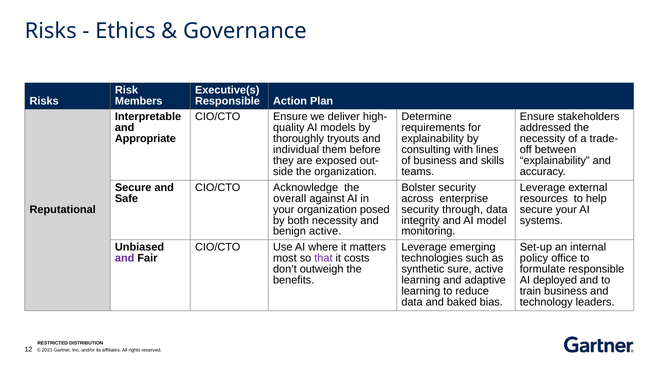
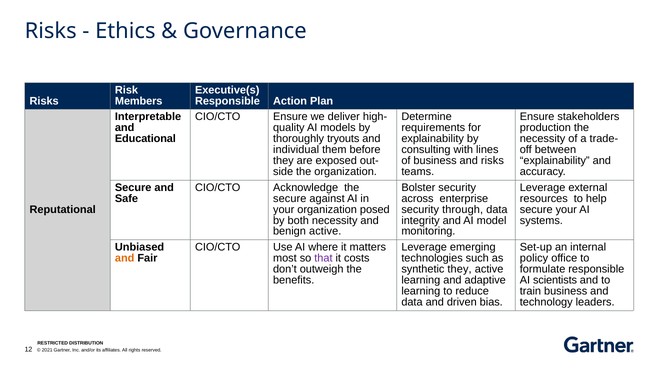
addressed: addressed -> production (545, 128)
Appropriate: Appropriate -> Educational (145, 139)
and skills: skills -> risks (492, 161)
overall: overall -> secure (290, 199)
and colour: purple -> orange (125, 258)
synthetic sure: sure -> they (460, 269)
deployed: deployed -> scientists (555, 280)
baked: baked -> driven (462, 302)
